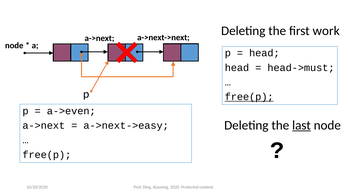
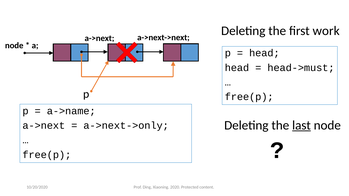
free(p underline: present -> none (249, 97)
a->even: a->even -> a->name (71, 111)
a->next->easy: a->next->easy -> a->next->only (126, 126)
